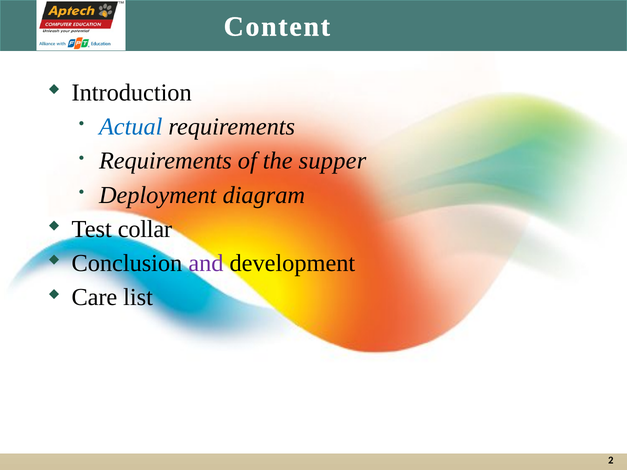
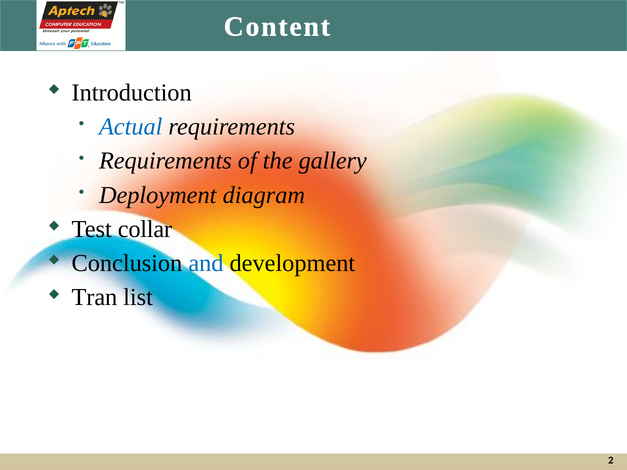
supper: supper -> gallery (333, 161)
and colour: purple -> blue (206, 263)
Care: Care -> Tran (94, 298)
